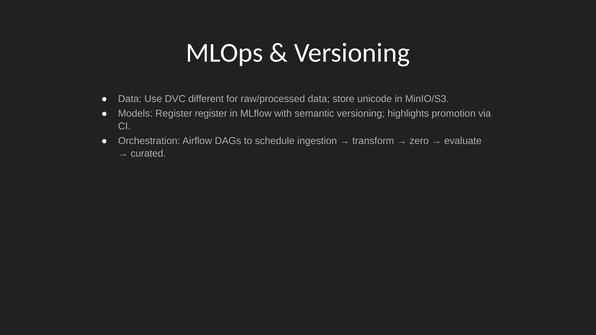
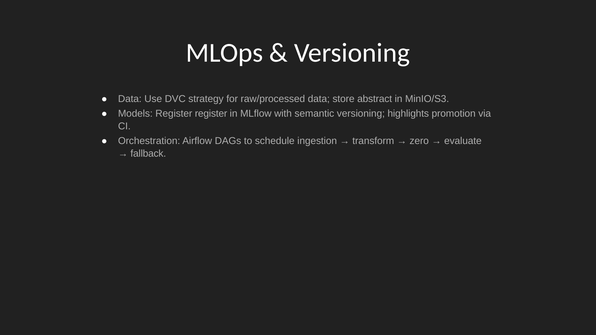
different: different -> strategy (206, 99)
unicode: unicode -> abstract (375, 99)
curated: curated -> fallback (148, 154)
